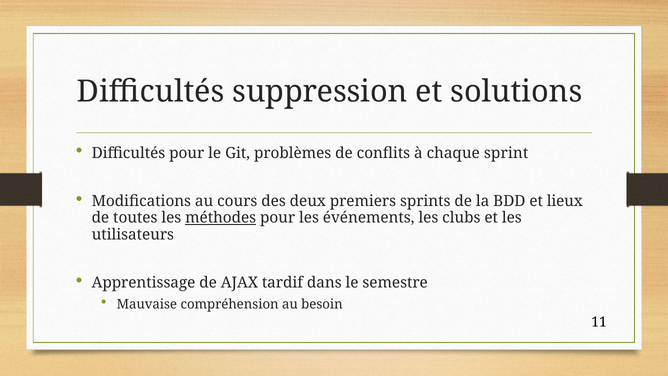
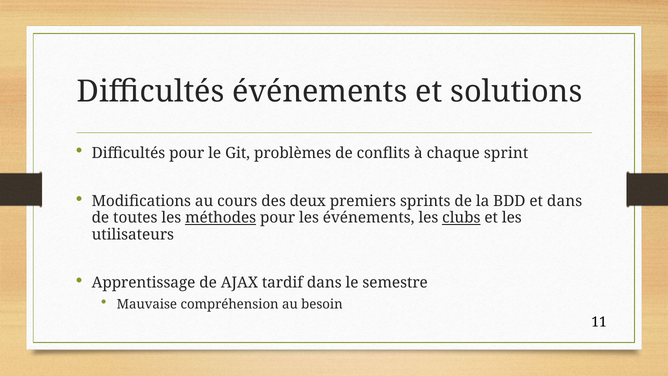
Difficultés suppression: suppression -> événements (320, 92)
et lieux: lieux -> dans (565, 201)
clubs underline: none -> present (461, 218)
